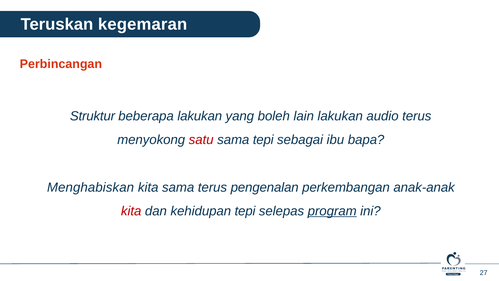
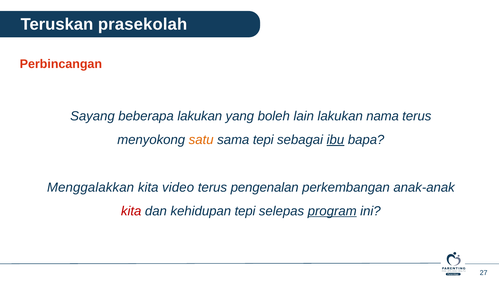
kegemaran: kegemaran -> prasekolah (143, 24)
Struktur: Struktur -> Sayang (92, 116)
audio: audio -> nama (383, 116)
satu colour: red -> orange (201, 140)
ibu underline: none -> present (335, 140)
Menghabiskan: Menghabiskan -> Menggalakkan (91, 187)
kita sama: sama -> video (178, 187)
